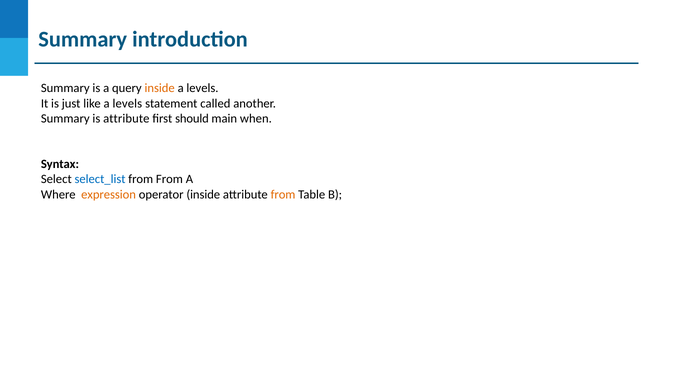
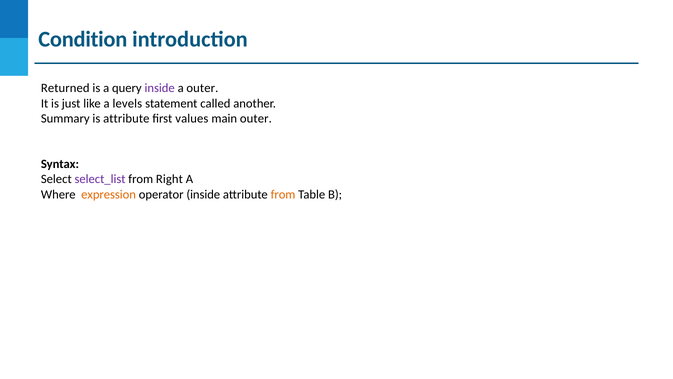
Summary: Summary -> Condition (83, 39)
Summary: Summary -> Returned (65, 88)
inside colour: orange -> purple (160, 88)
levels: levels -> outer (202, 88)
should: should -> values (192, 118)
main when: when -> outer (256, 118)
select_list colour: blue -> purple (100, 179)
from From: From -> Right (169, 179)
